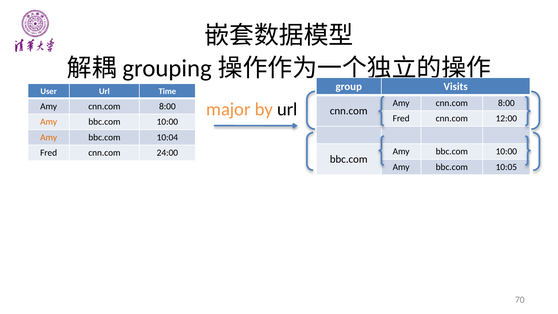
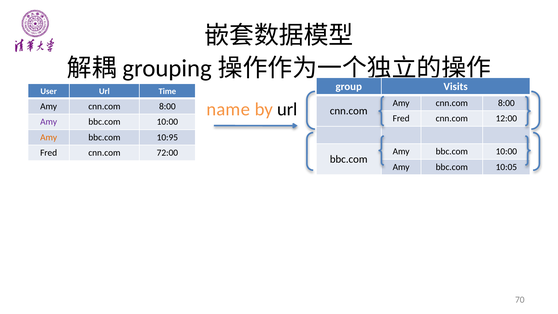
major: major -> name (228, 109)
Amy colour: orange -> purple (49, 122)
10:04: 10:04 -> 10:95 (167, 137)
24:00: 24:00 -> 72:00 (167, 153)
